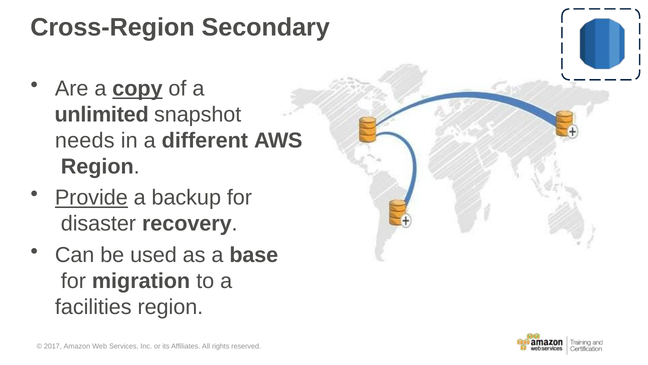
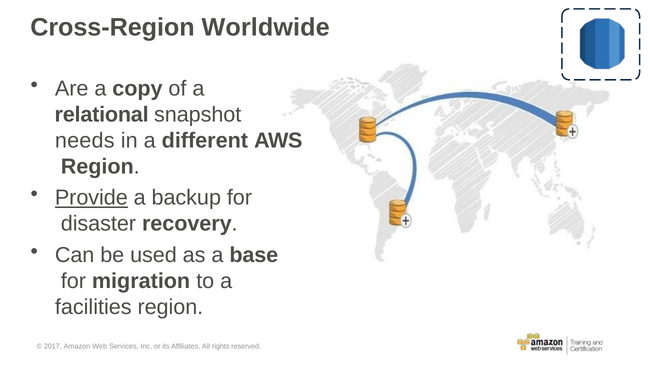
Secondary: Secondary -> Worldwide (266, 28)
copy underline: present -> none (137, 89)
unlimited: unlimited -> relational (102, 115)
